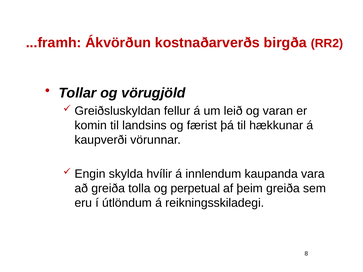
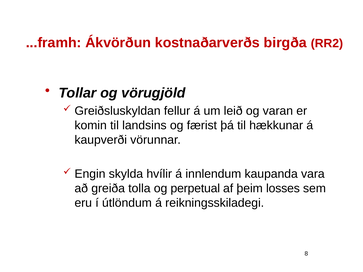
þeim greiða: greiða -> losses (283, 189)
